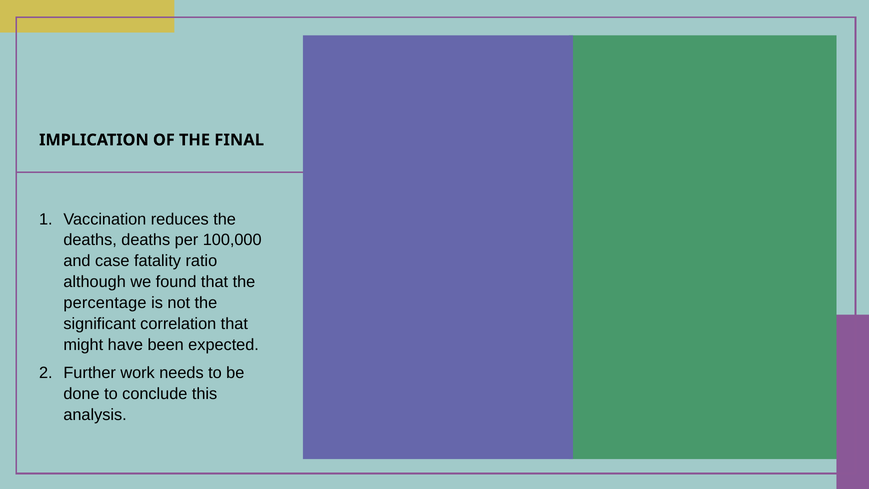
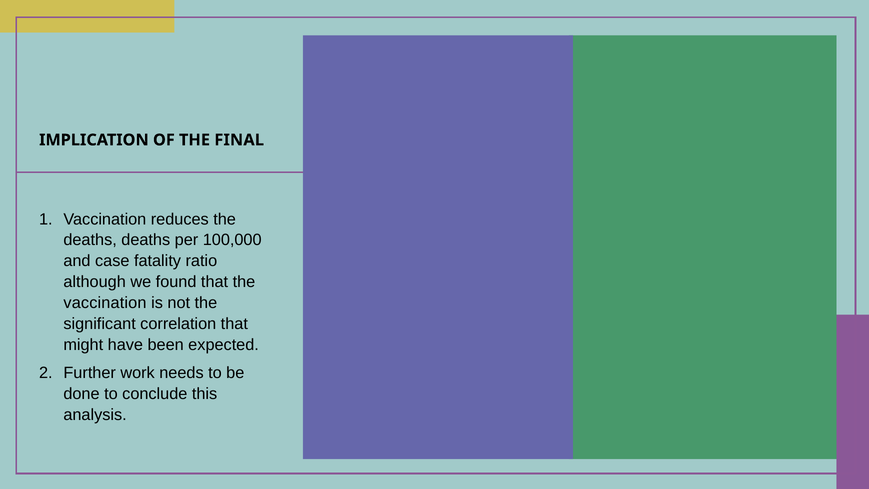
percentage: percentage -> vaccination (105, 303)
